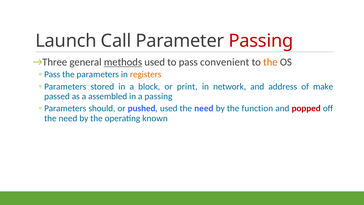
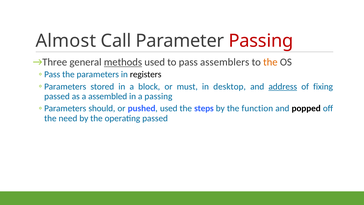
Launch: Launch -> Almost (66, 41)
convenient: convenient -> assemblers (225, 62)
registers colour: orange -> black (146, 74)
print: print -> must (187, 86)
network: network -> desktop (230, 86)
address underline: none -> present (283, 86)
make: make -> fixing (323, 86)
need: need -> steps (204, 108)
popped colour: red -> black (306, 108)
operating known: known -> passed (155, 118)
